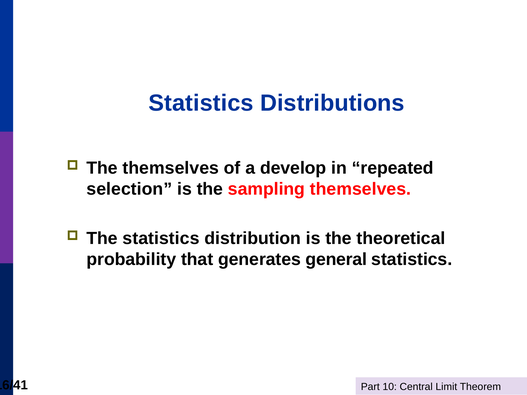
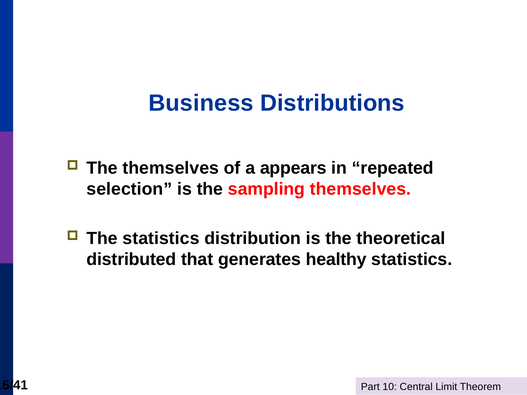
Statistics: Statistics -> Business (201, 103)
develop: develop -> appears (293, 168)
probability: probability -> distributed (131, 259)
general: general -> healthy (336, 259)
